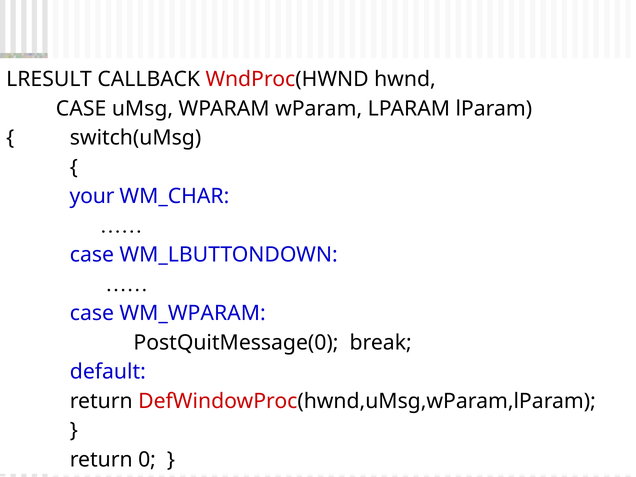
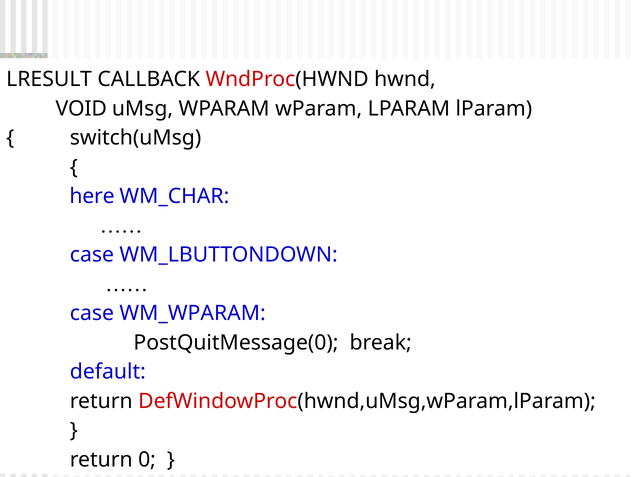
CASE: CASE -> VOID (81, 109)
your: your -> here (92, 196)
